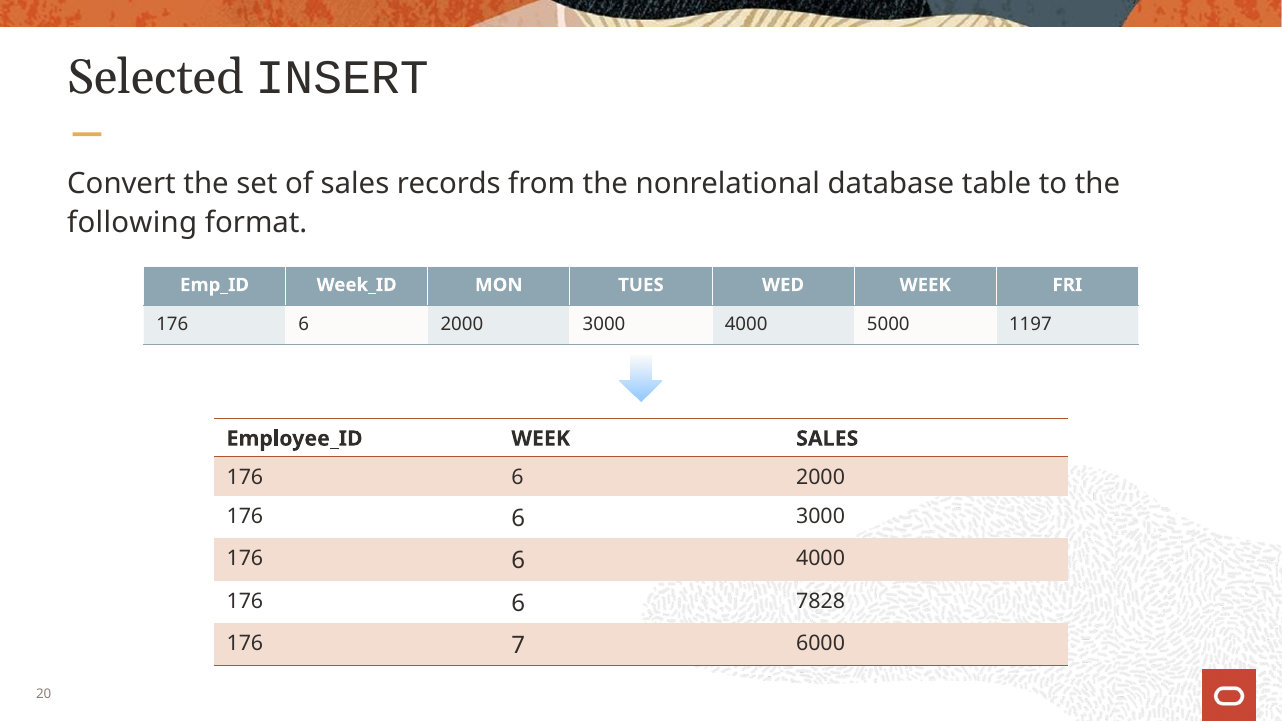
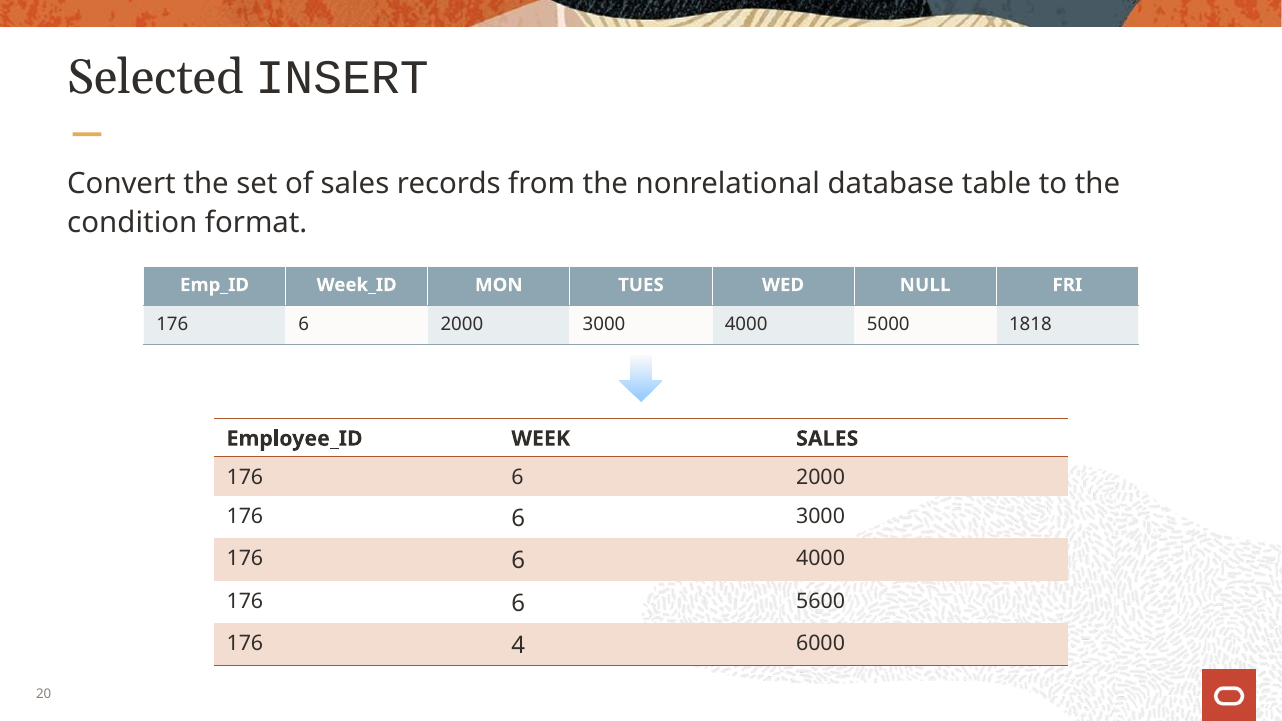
following: following -> condition (132, 223)
WED WEEK: WEEK -> NULL (925, 285)
1197: 1197 -> 1818 (1030, 324)
7828: 7828 -> 5600 (821, 601)
7: 7 -> 4 (518, 646)
